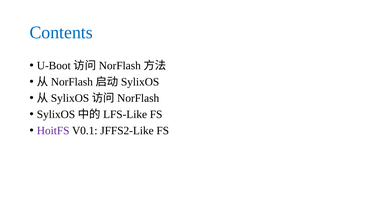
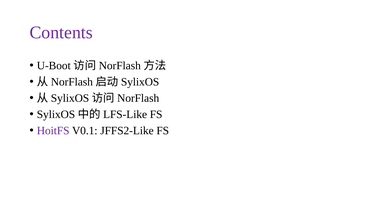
Contents colour: blue -> purple (61, 33)
